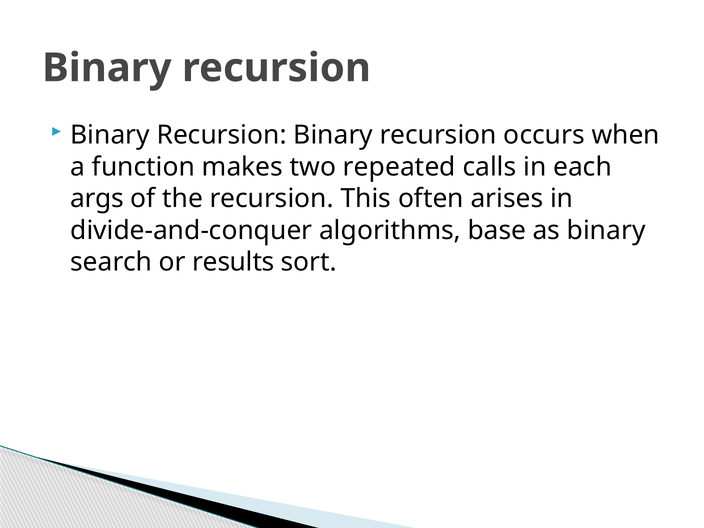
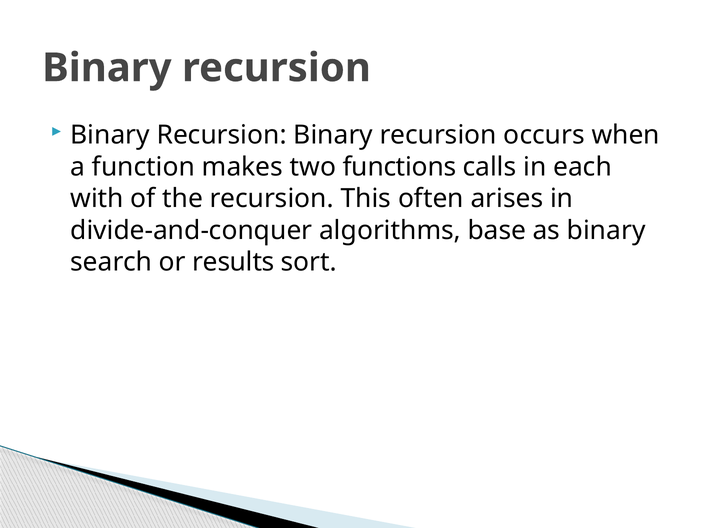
repeated: repeated -> functions (399, 167)
args: args -> with (97, 199)
